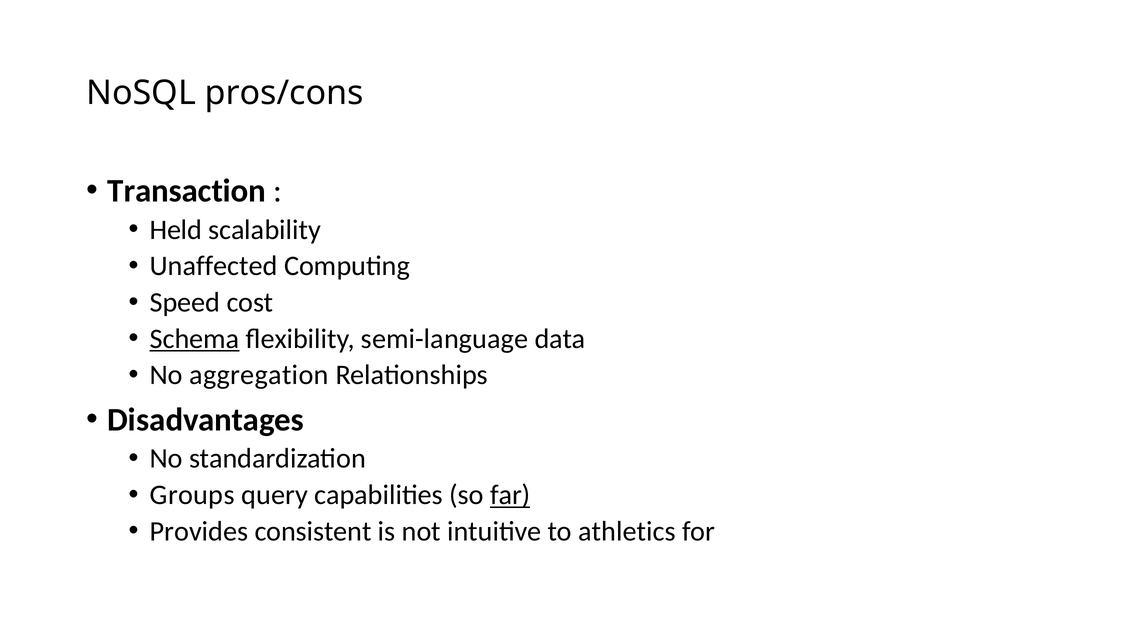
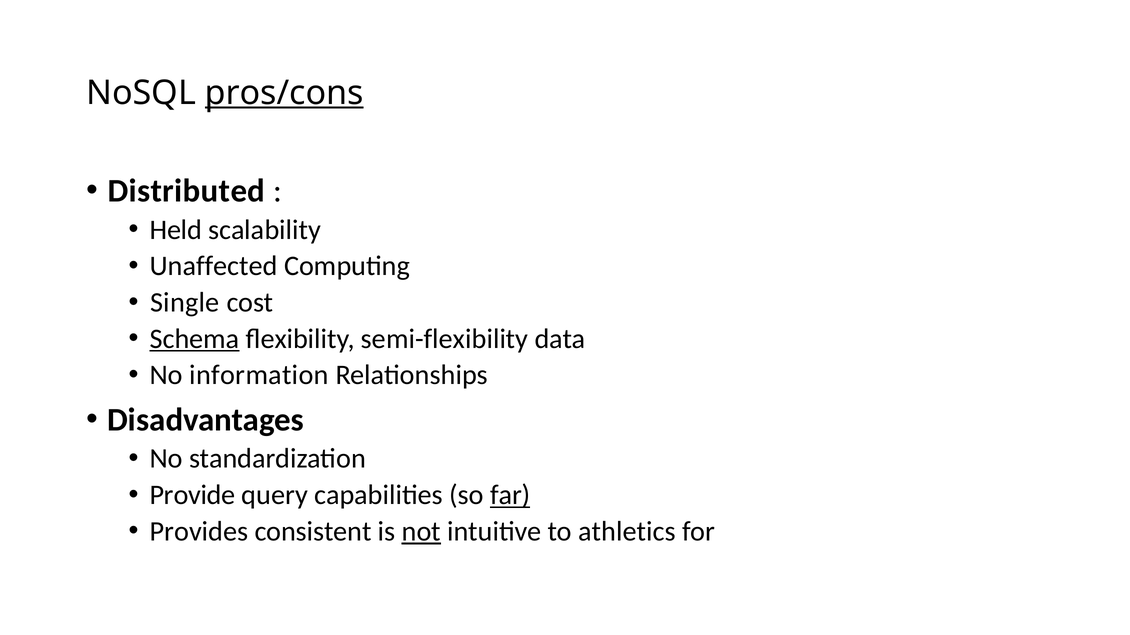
pros/cons underline: none -> present (284, 93)
Transaction: Transaction -> Distributed (186, 191)
Speed: Speed -> Single (185, 303)
semi-language: semi-language -> semi-flexibility (445, 339)
aggregation: aggregation -> information (259, 375)
Groups: Groups -> Provide (193, 495)
not underline: none -> present (421, 532)
